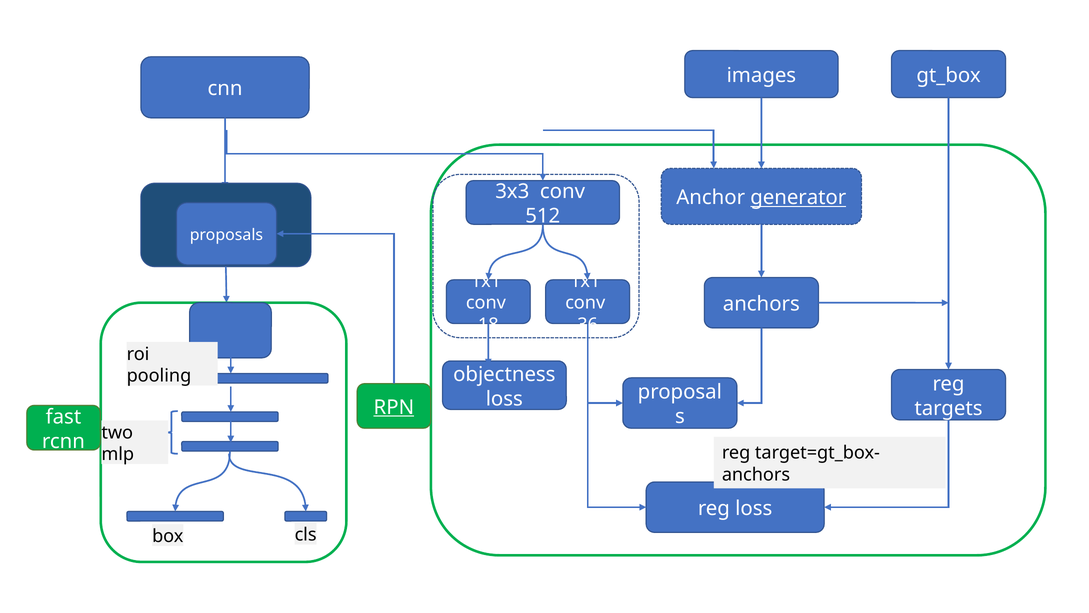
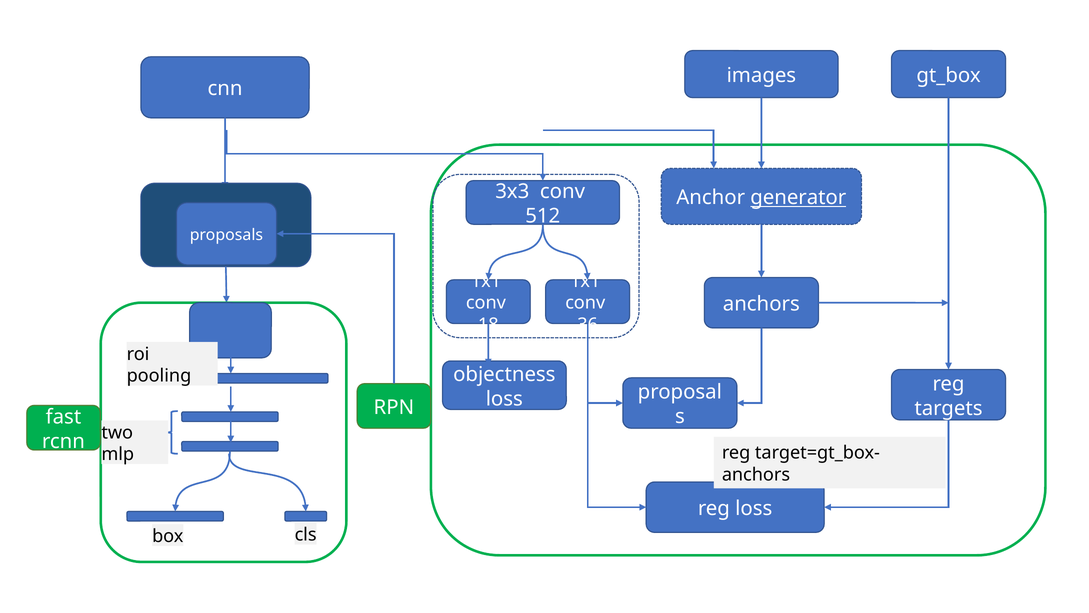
RPN underline: present -> none (394, 407)
